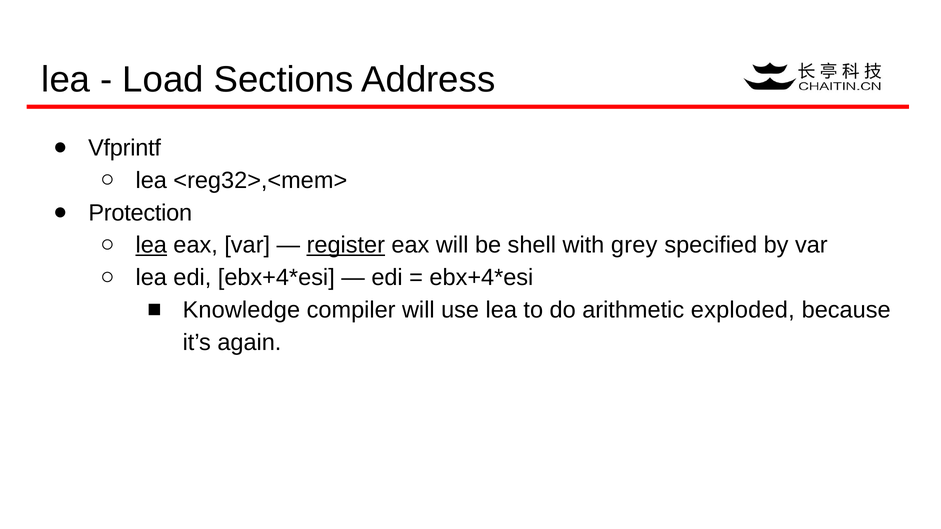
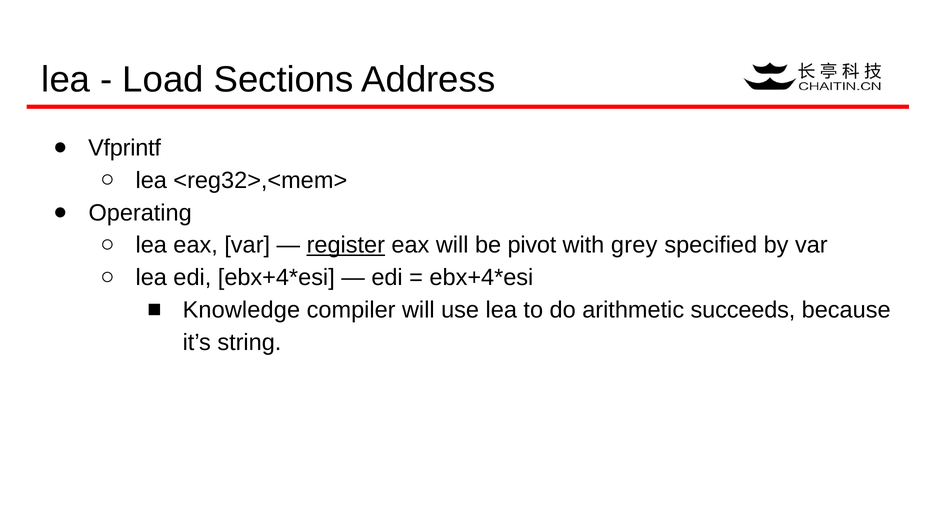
Protection: Protection -> Operating (140, 213)
lea underline: present -> none (151, 245)
shell: shell -> pivot (532, 245)
exploded: exploded -> succeeds (743, 310)
again: again -> string (249, 343)
